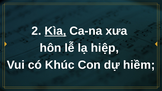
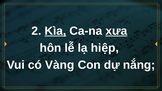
xưa underline: none -> present (116, 31)
Khúc: Khúc -> Vàng (60, 65)
hiềm: hiềm -> nắng (139, 65)
